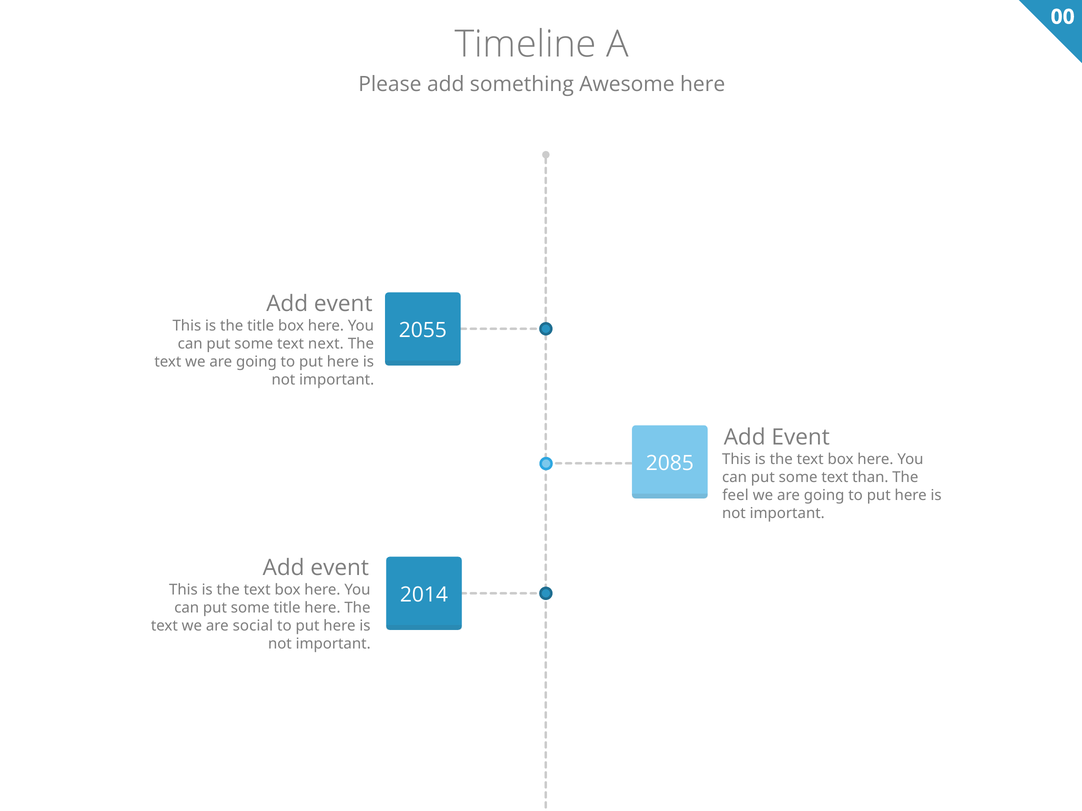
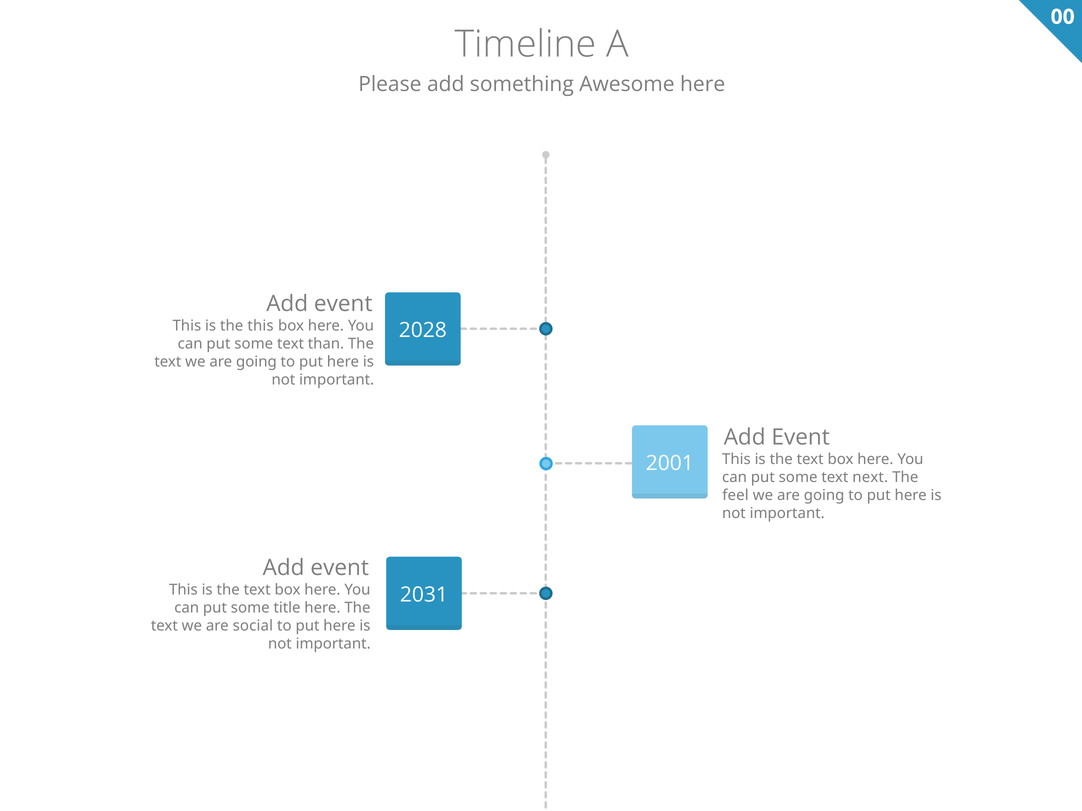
the title: title -> this (261, 326)
2055: 2055 -> 2028 (423, 331)
next: next -> than (326, 344)
2085: 2085 -> 2001 (670, 464)
than: than -> next (870, 478)
2014: 2014 -> 2031 (424, 595)
